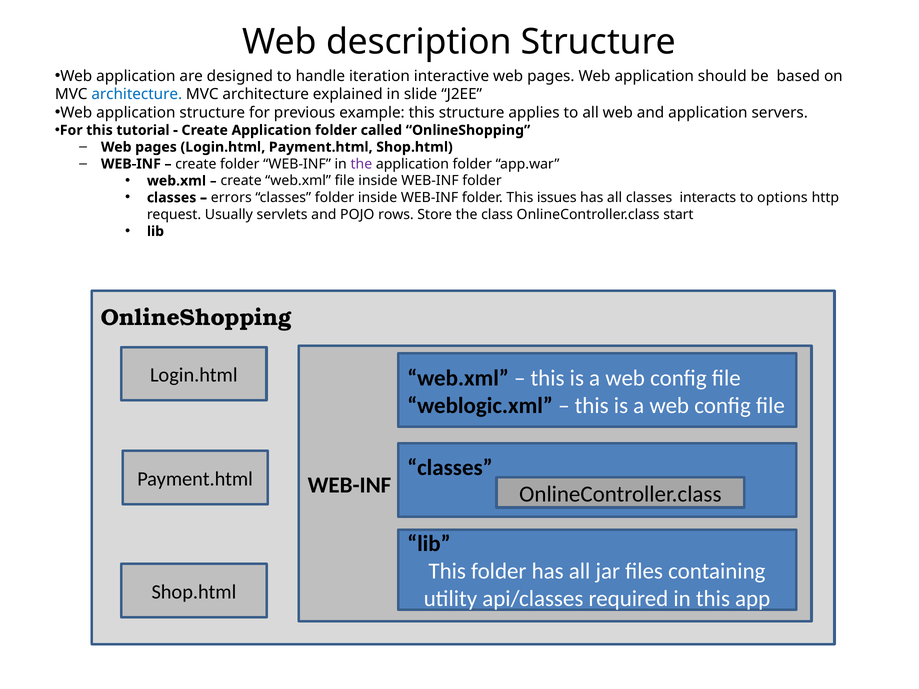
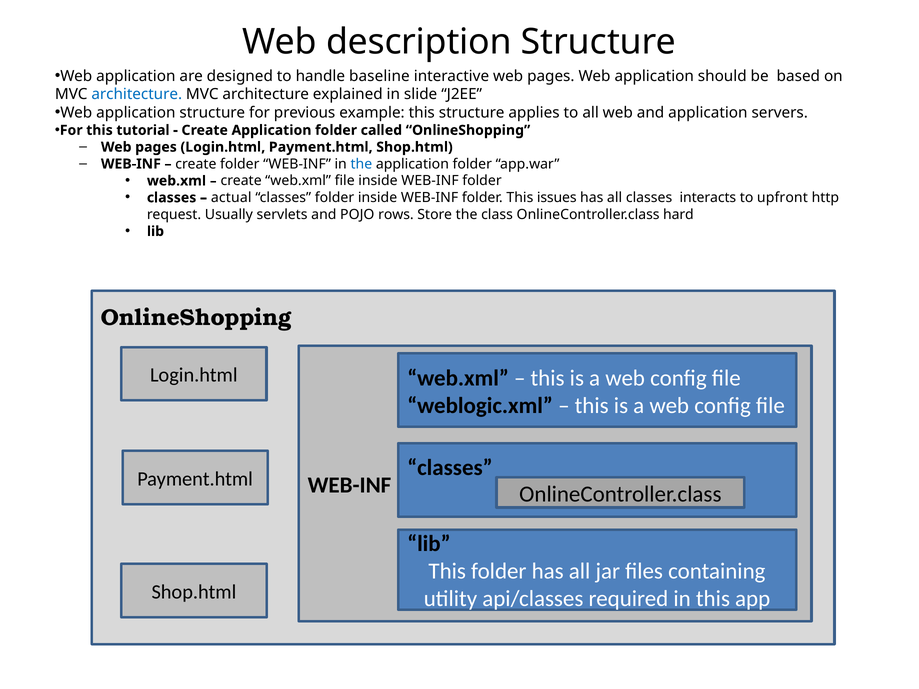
iteration: iteration -> baseline (379, 76)
the colour: purple -> blue (361, 164)
errors: errors -> actual (231, 198)
options: options -> upfront (782, 198)
start: start -> hard (678, 215)
